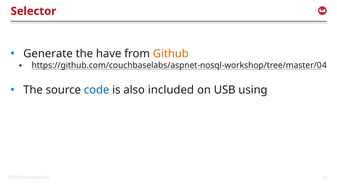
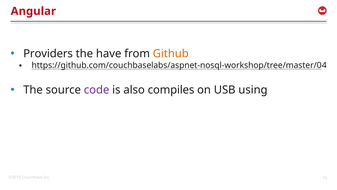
Selector: Selector -> Angular (33, 11)
Generate: Generate -> Providers (48, 54)
code colour: blue -> purple (97, 90)
included: included -> compiles (171, 90)
